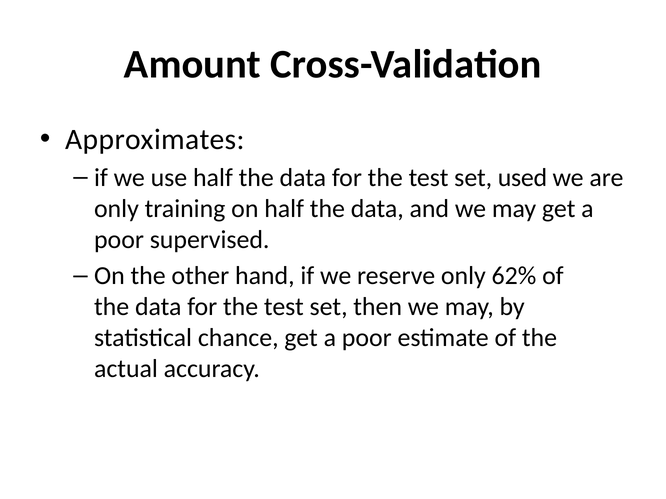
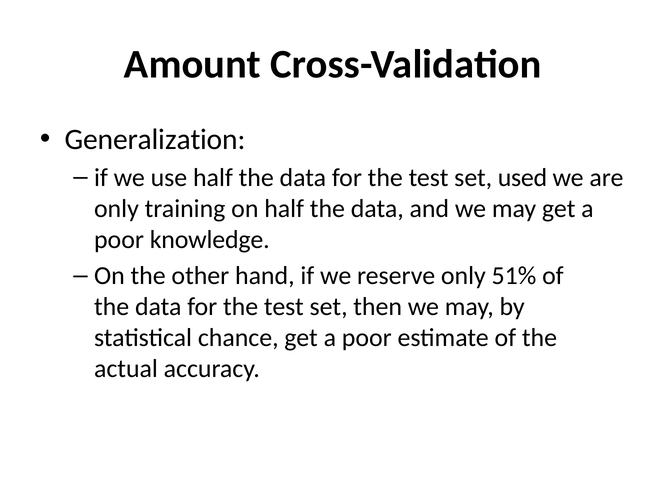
Approximates: Approximates -> Generalization (155, 140)
supervised: supervised -> knowledge (210, 240)
62%: 62% -> 51% (514, 276)
